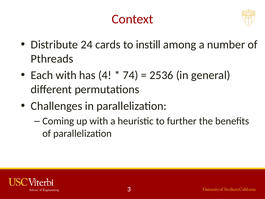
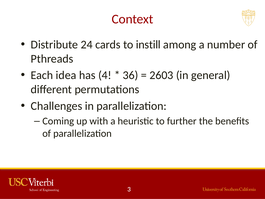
Each with: with -> idea (66, 75)
74: 74 -> 36 (131, 75)
2536: 2536 -> 2603 (161, 75)
